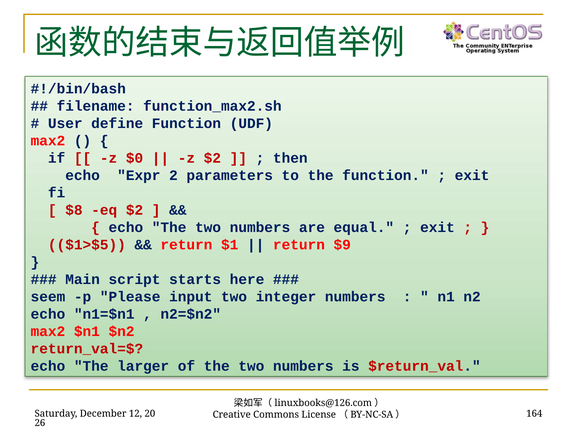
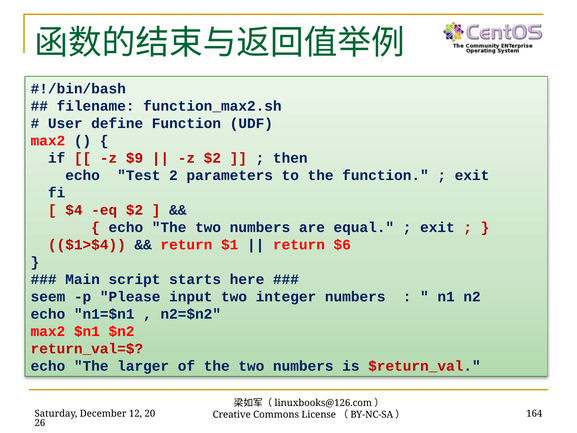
$0: $0 -> $9 (135, 158)
Expr: Expr -> Test (139, 175)
$8: $8 -> $4 (74, 210)
$1>$5: $1>$5 -> $1>$4 (87, 245)
$9: $9 -> $6 (342, 245)
